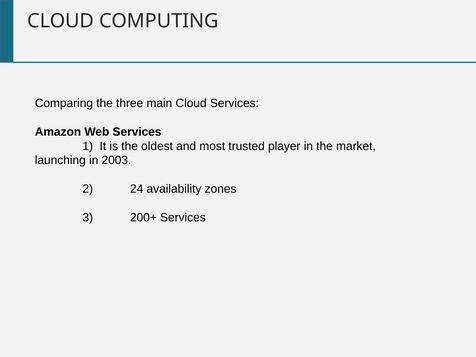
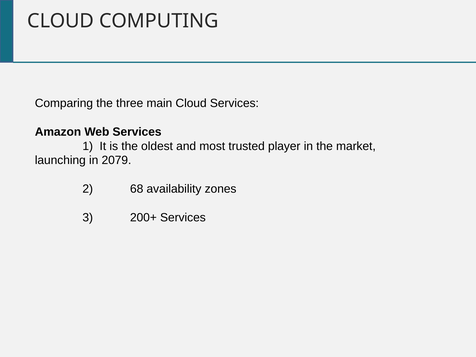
2003: 2003 -> 2079 (116, 160)
24: 24 -> 68 (137, 189)
